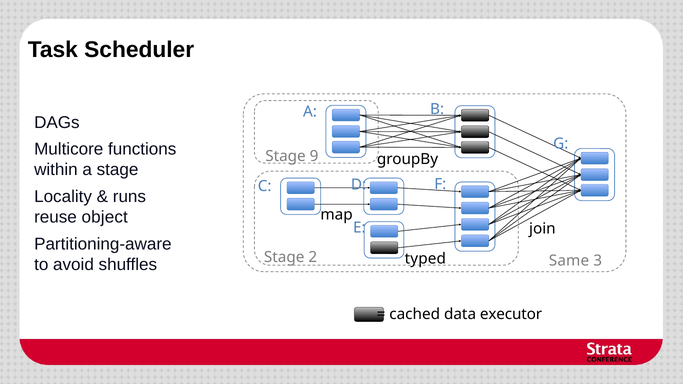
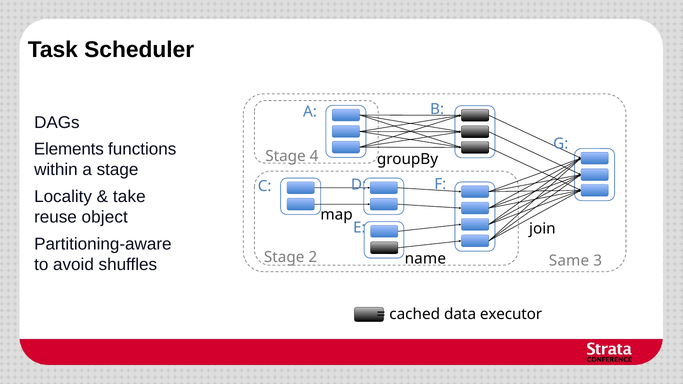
Multicore: Multicore -> Elements (69, 149)
9: 9 -> 4 (314, 156)
runs: runs -> take (129, 197)
typed: typed -> name (425, 259)
